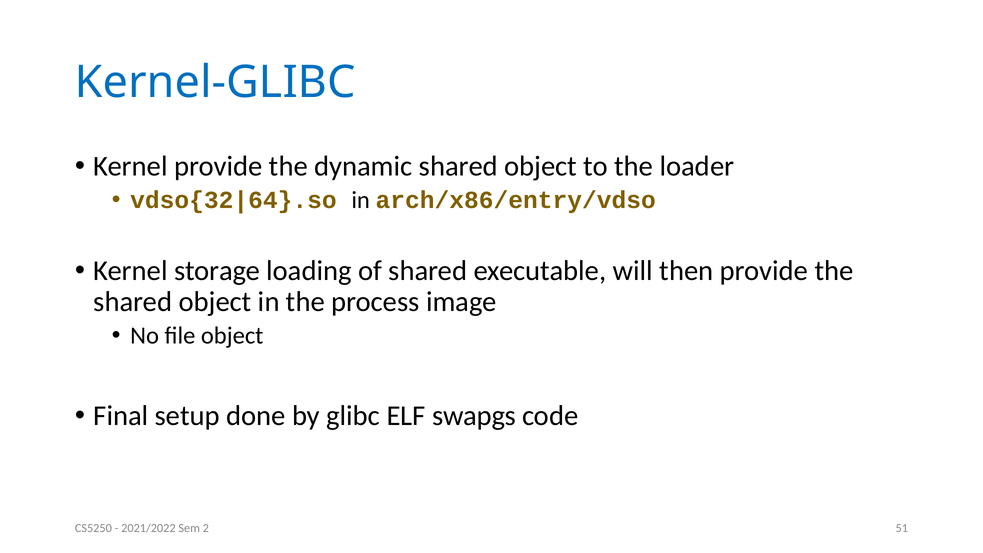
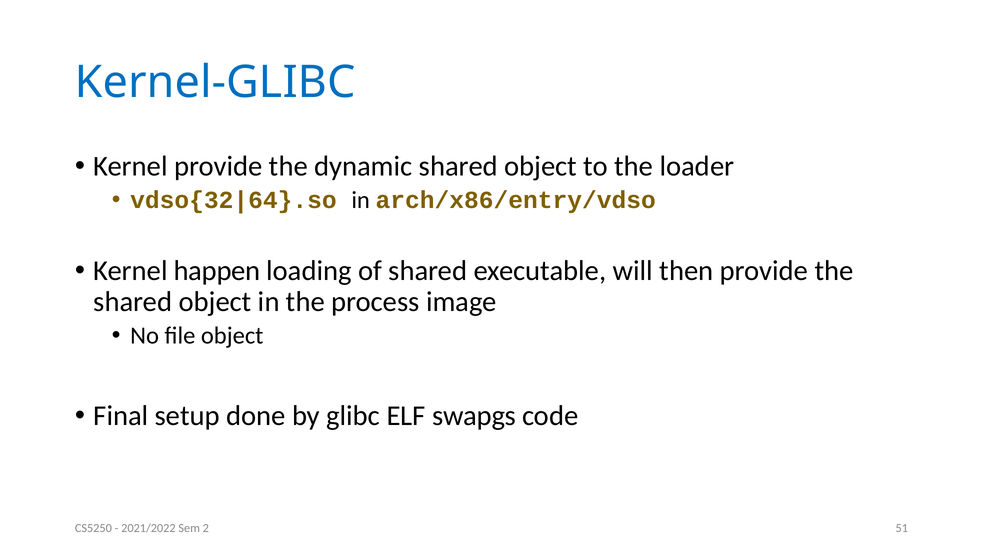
storage: storage -> happen (217, 271)
